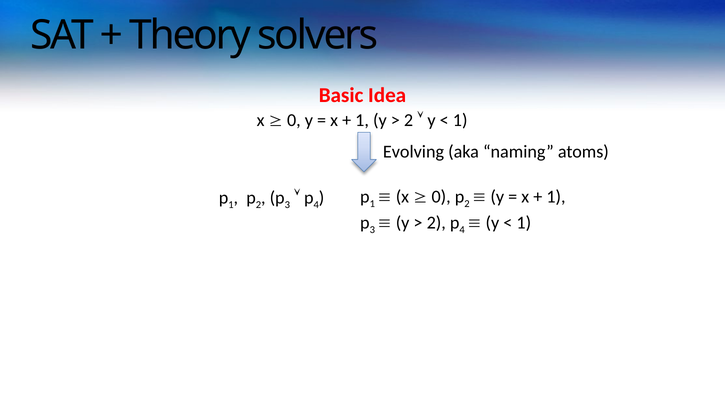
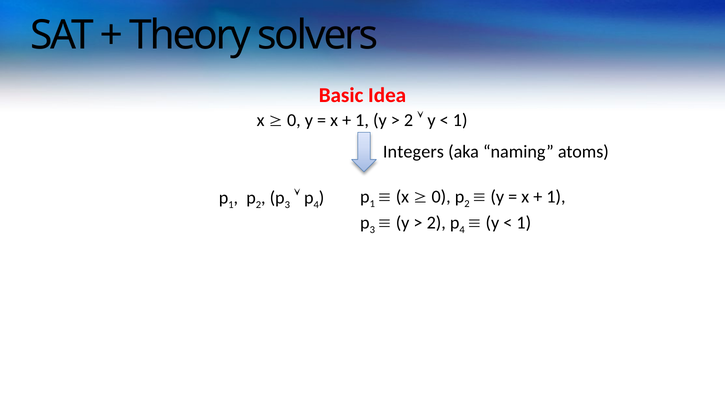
Evolving: Evolving -> Integers (413, 152)
